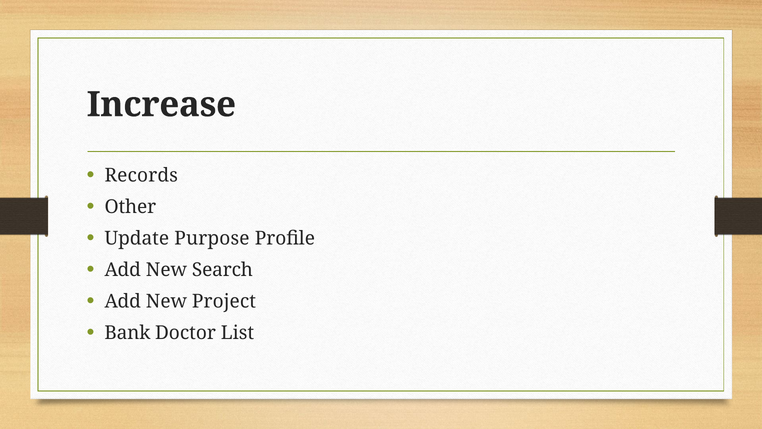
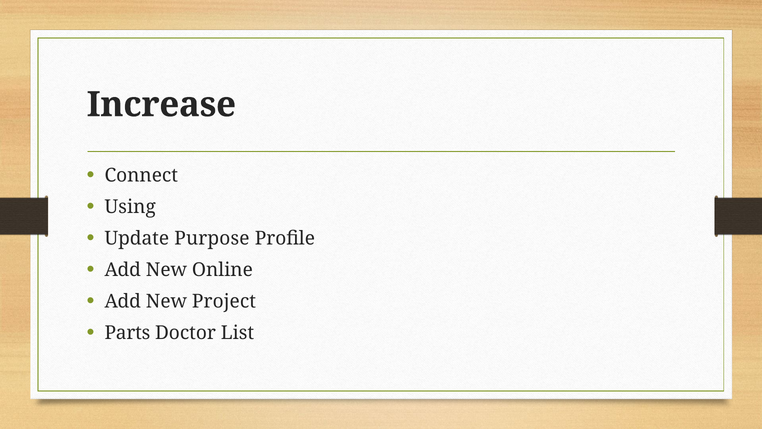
Records: Records -> Connect (141, 175)
Other: Other -> Using (130, 207)
Search: Search -> Online (222, 270)
Bank: Bank -> Parts (127, 333)
